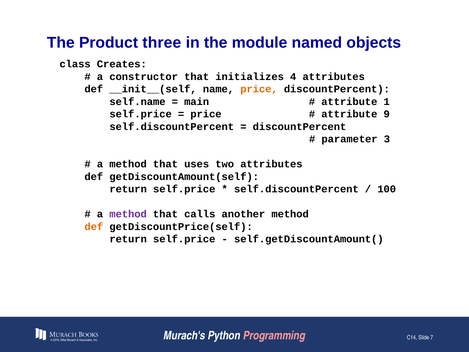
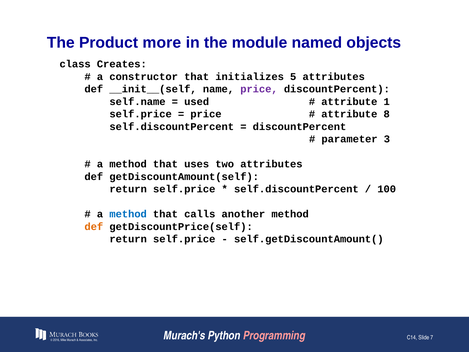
three: three -> more (162, 43)
4: 4 -> 5 (293, 77)
price colour: orange -> purple (259, 89)
main: main -> used (197, 102)
9: 9 -> 8 (387, 114)
method colour: purple -> blue (128, 214)
